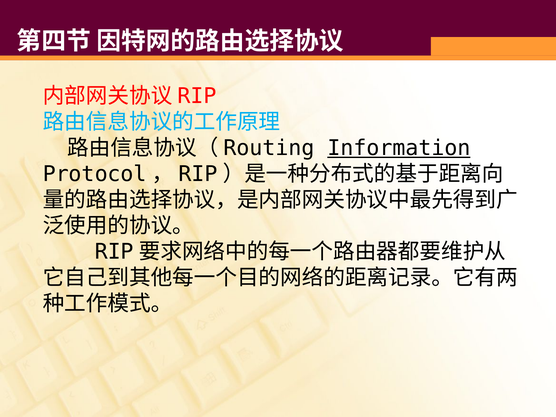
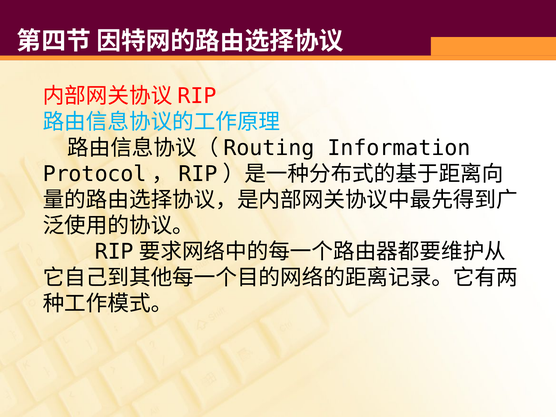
Information underline: present -> none (399, 148)
